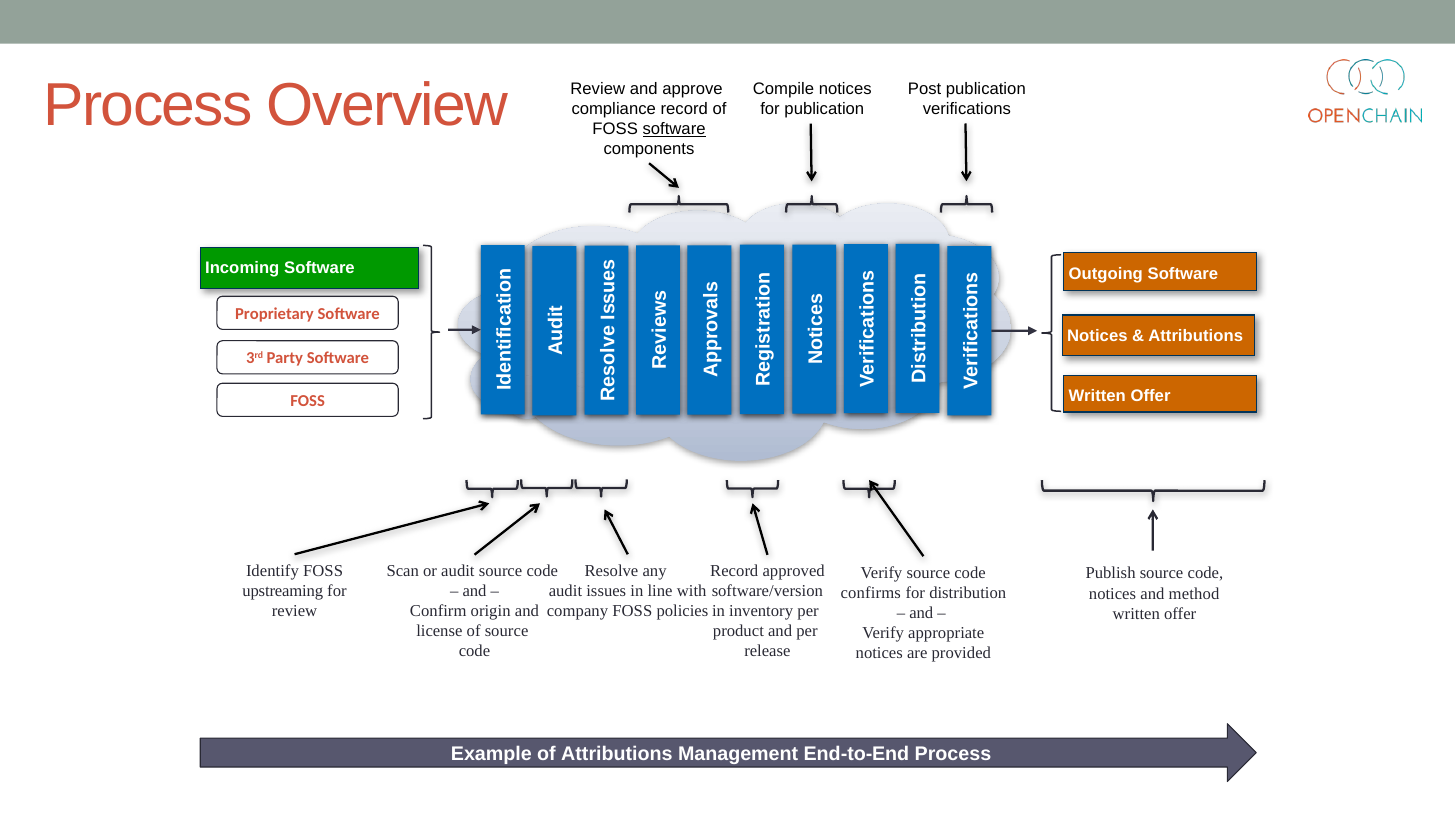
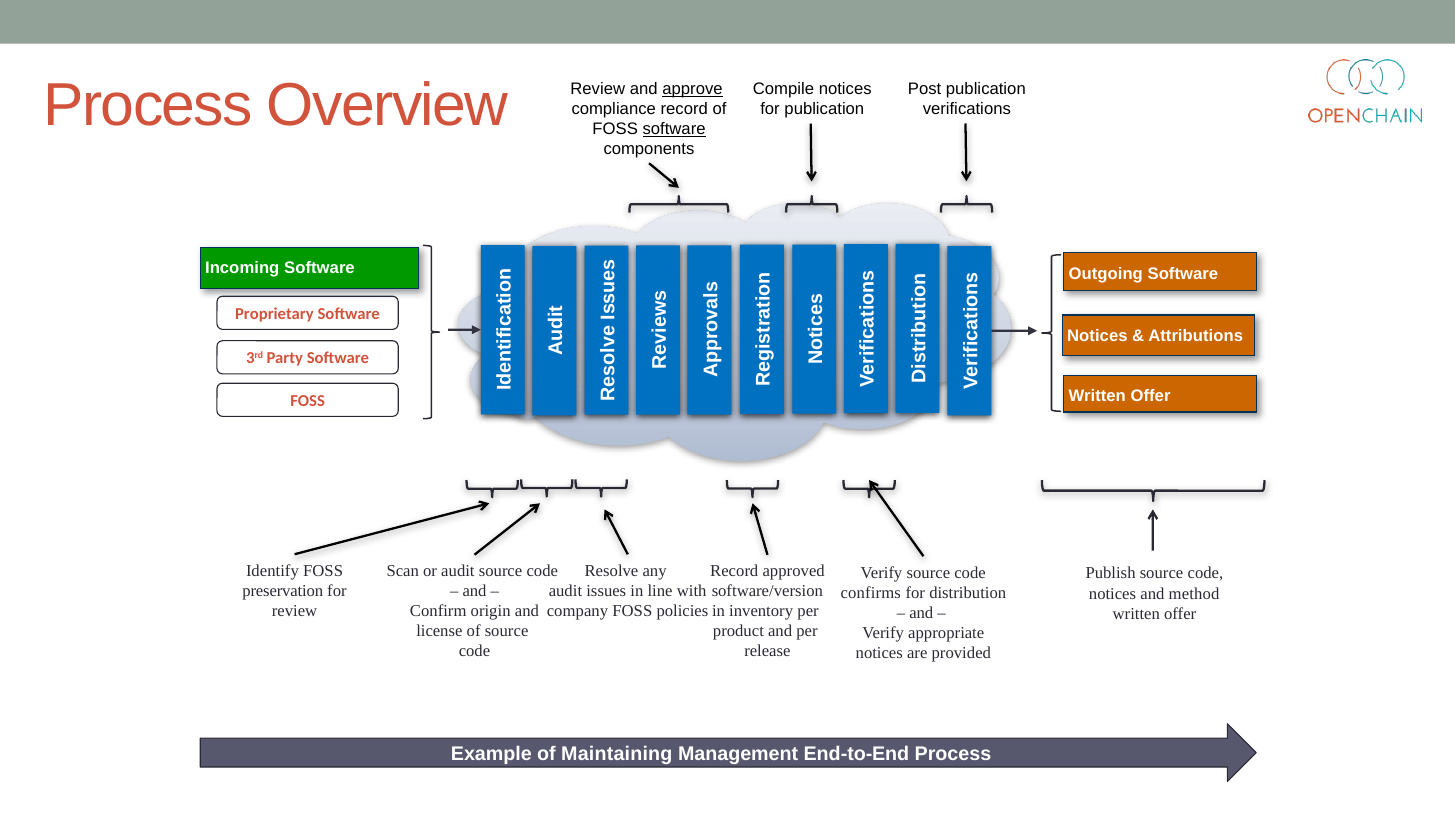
approve underline: none -> present (693, 89)
upstreaming: upstreaming -> preservation (283, 591)
of Attributions: Attributions -> Maintaining (617, 755)
